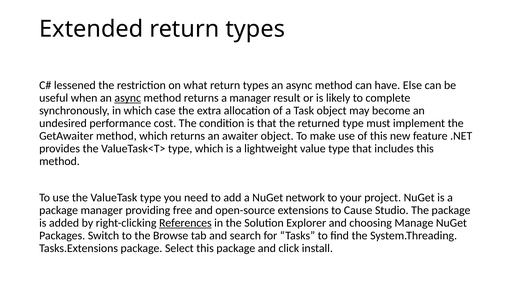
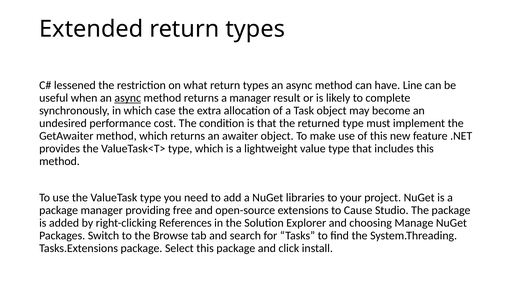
Else: Else -> Line (413, 85)
network: network -> libraries (305, 198)
References underline: present -> none (185, 223)
